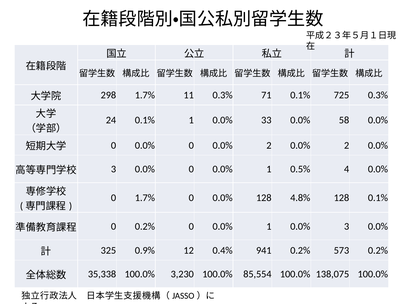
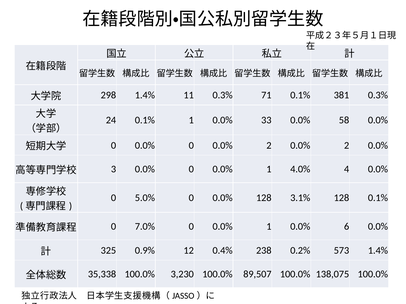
298 1.7%: 1.7% -> 1.4% (145, 95)
725: 725 -> 381 (341, 95)
0.5%: 0.5% -> 4.0% (300, 170)
0 1.7%: 1.7% -> 5.0% (145, 198)
4.8%: 4.8% -> 3.1% (300, 198)
0 0.2%: 0.2% -> 7.0% (145, 227)
0.0% 3: 3 -> 6 (347, 227)
941: 941 -> 238 (264, 251)
573 0.2%: 0.2% -> 1.4% (378, 251)
85,554: 85,554 -> 89,507 (257, 275)
